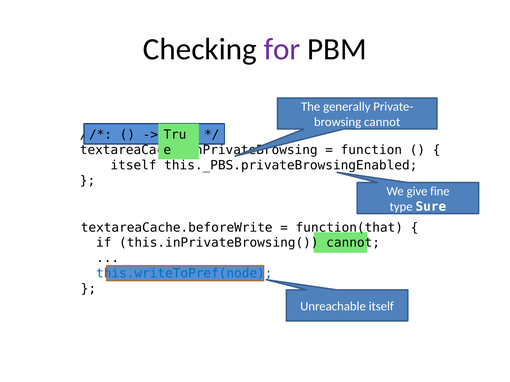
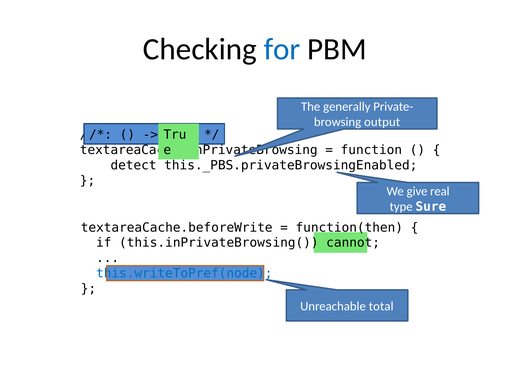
for colour: purple -> blue (282, 49)
cannot: cannot -> output (382, 122)
itself: itself -> detect (134, 165)
fine: fine -> real (440, 192)
function(that: function(that -> function(then (349, 228)
Unreachable itself: itself -> total (381, 307)
